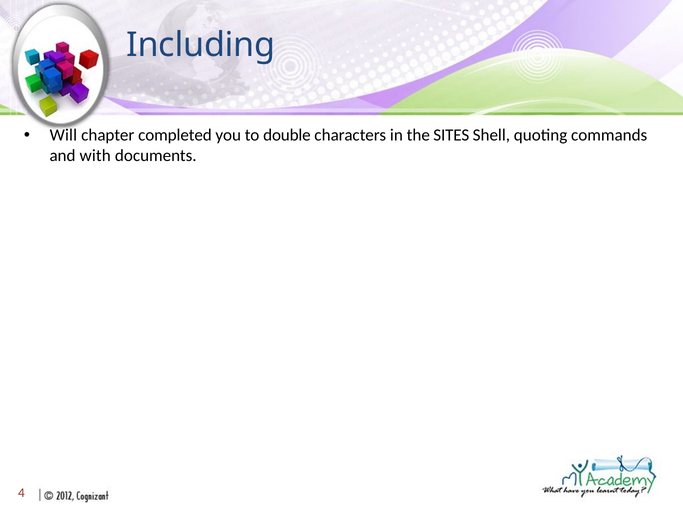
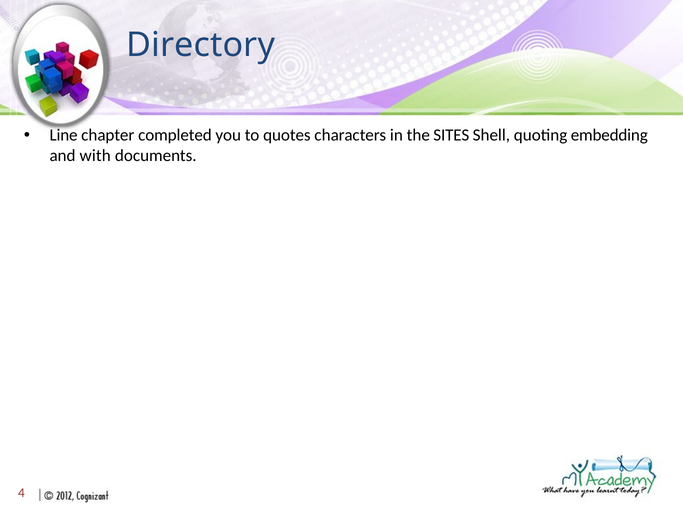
Including: Including -> Directory (201, 45)
Will: Will -> Line (64, 135)
double: double -> quotes (287, 135)
commands: commands -> embedding (609, 135)
